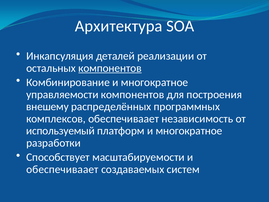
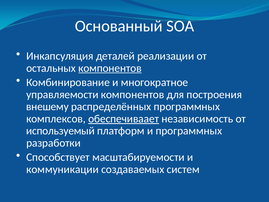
Архитектура: Архитектура -> Основанный (119, 26)
обеспечиваает underline: none -> present (124, 119)
платформ и многократное: многократное -> программных (189, 131)
обеспечиваает: обеспечиваает -> коммуникации (62, 169)
